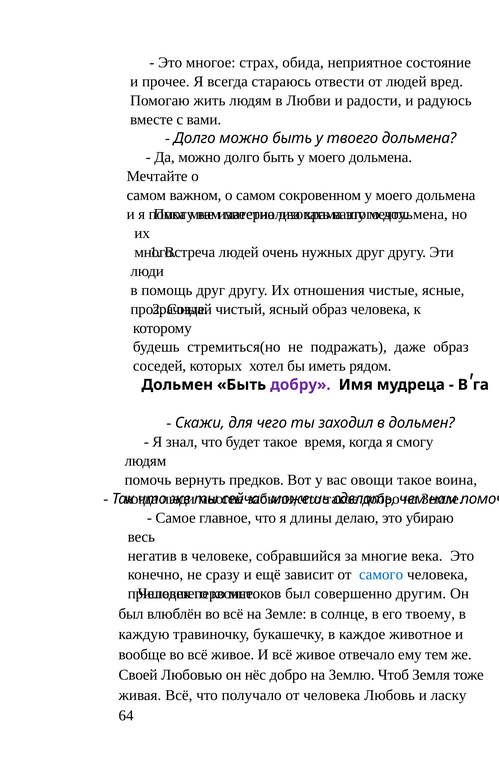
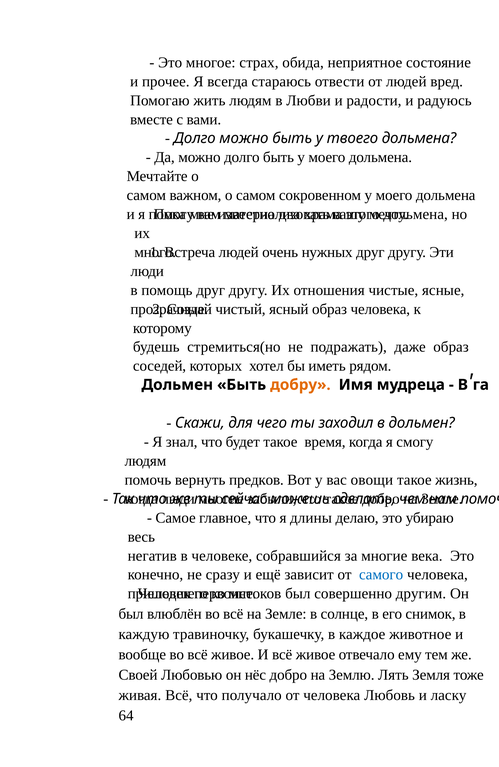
добру colour: purple -> orange (300, 385)
воина: воина -> жизнь (456, 480)
твоему: твоему -> снимок (431, 614)
Чтоб: Чтоб -> Лять (393, 675)
